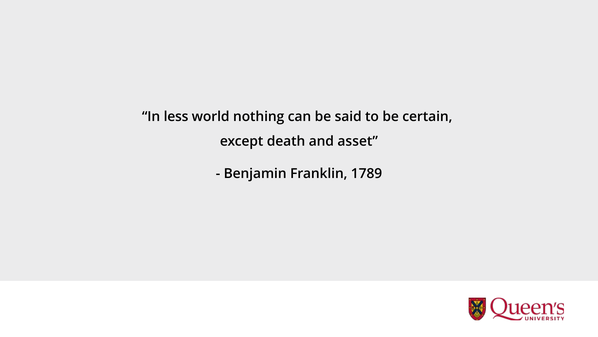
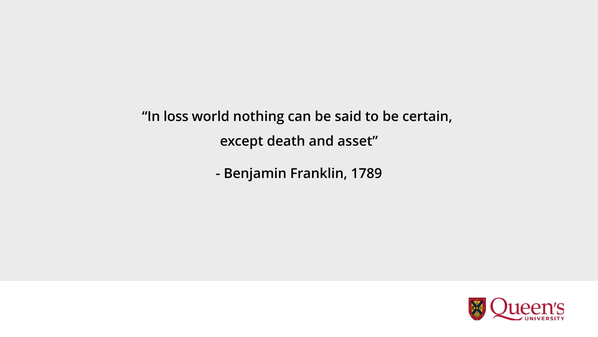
less: less -> loss (176, 116)
